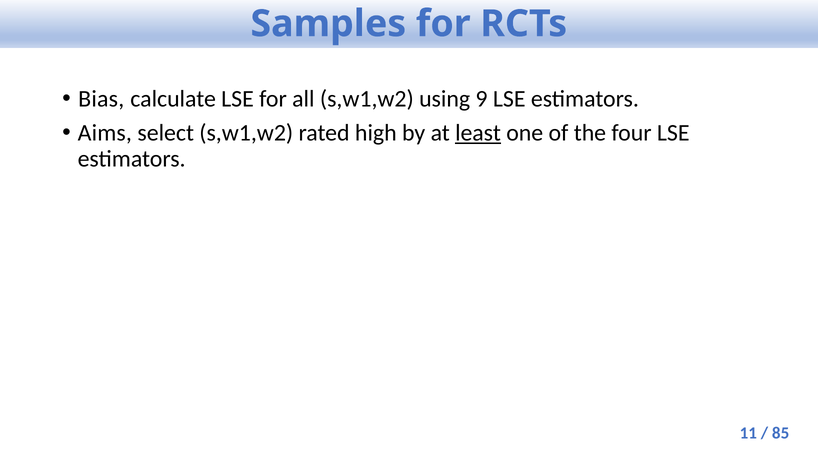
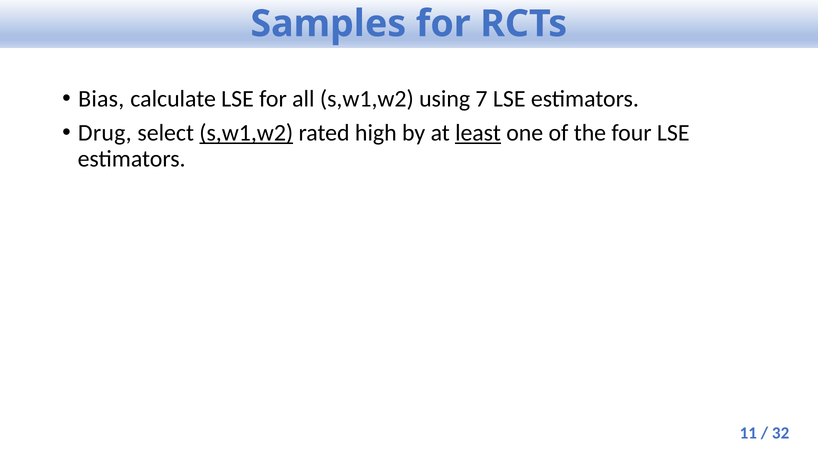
9: 9 -> 7 (481, 99)
Aims: Aims -> Drug (105, 133)
s,w1,w2 underline: none -> present (246, 133)
85: 85 -> 32 (781, 433)
